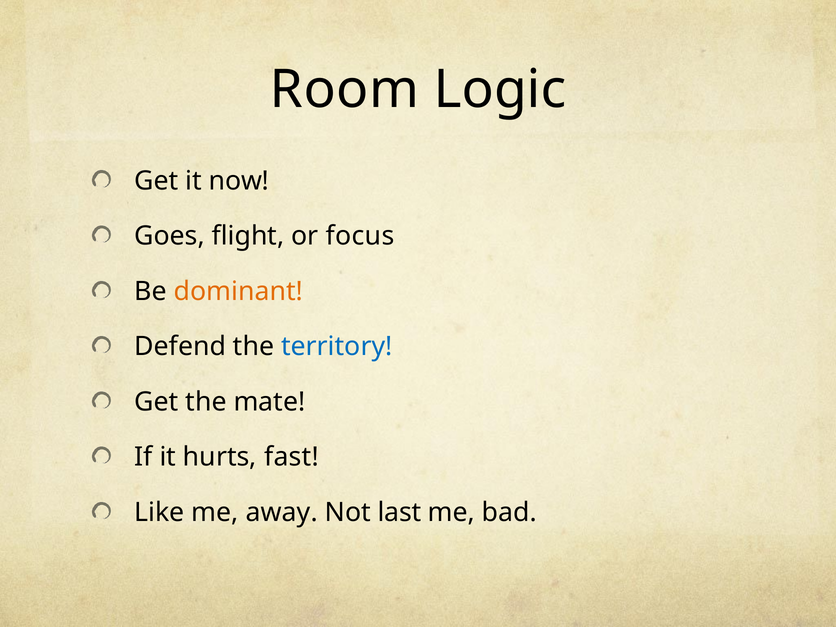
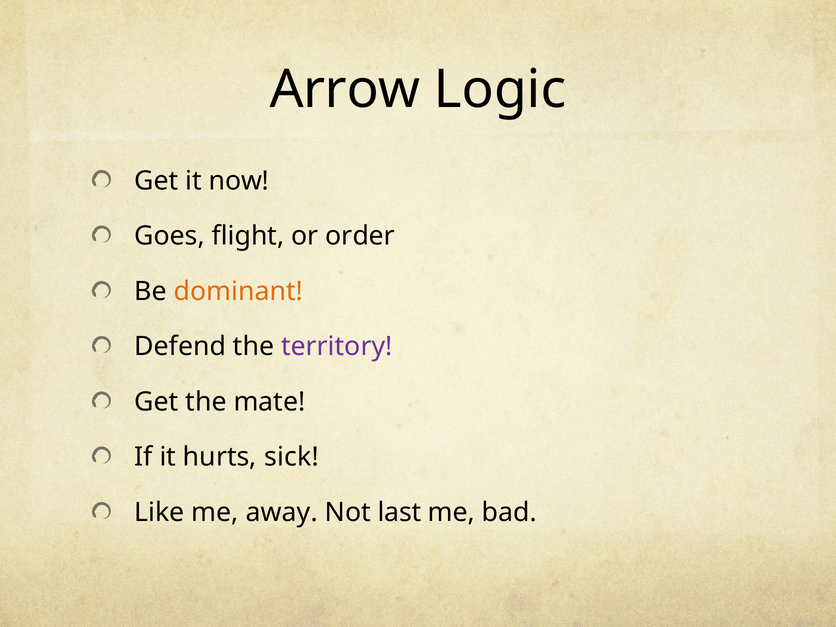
Room: Room -> Arrow (345, 89)
focus: focus -> order (360, 236)
territory colour: blue -> purple (337, 346)
fast: fast -> sick (292, 457)
